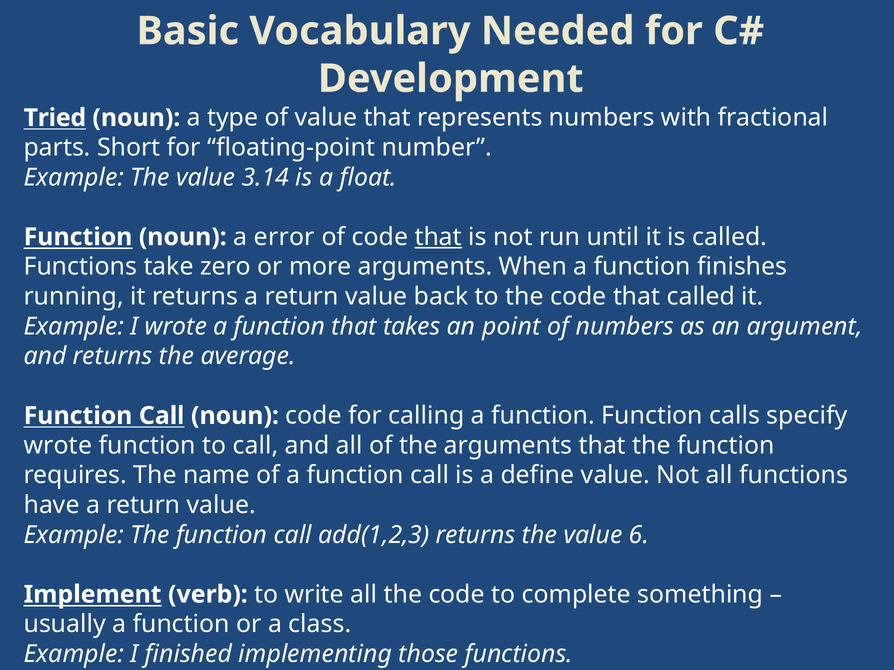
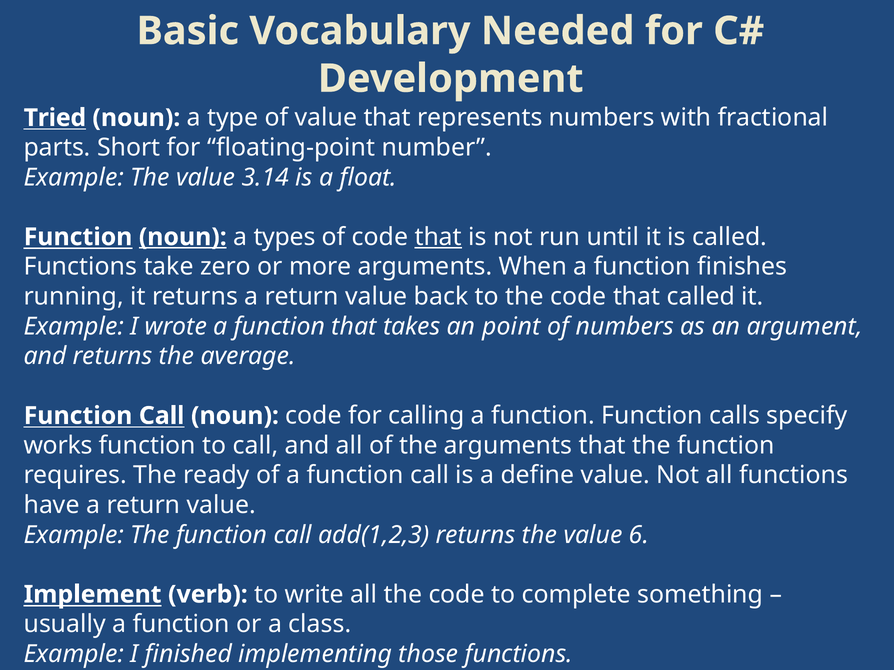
noun underline: none -> present (183, 237)
error: error -> types (285, 237)
wrote: wrote -> works (58, 446)
name: name -> ready (216, 476)
